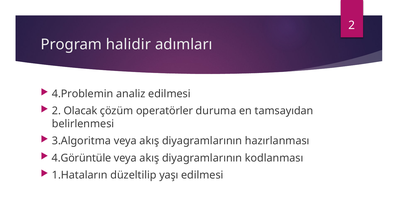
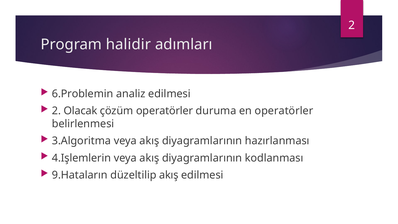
4.Problemin: 4.Problemin -> 6.Problemin (83, 94)
en tamsayıdan: tamsayıdan -> operatörler (284, 111)
4.Görüntüle: 4.Görüntüle -> 4.Işlemlerin (81, 158)
1.Hataların: 1.Hataların -> 9.Hataların (80, 175)
düzeltilip yaşı: yaşı -> akış (169, 175)
